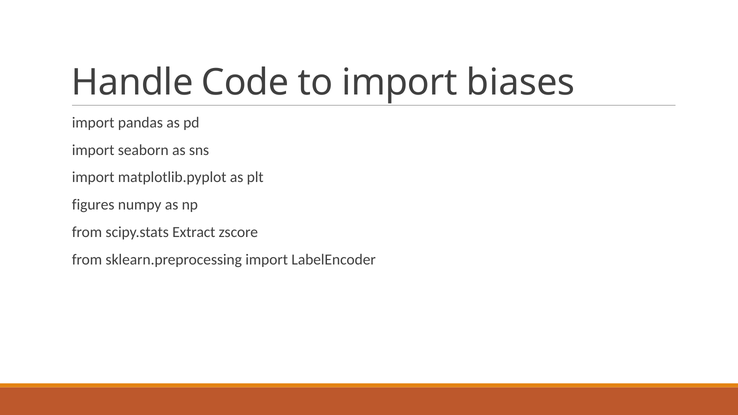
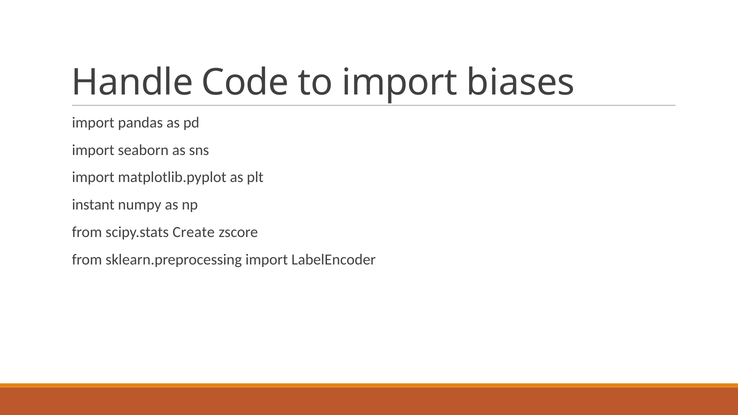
figures: figures -> instant (93, 205)
Extract: Extract -> Create (194, 232)
